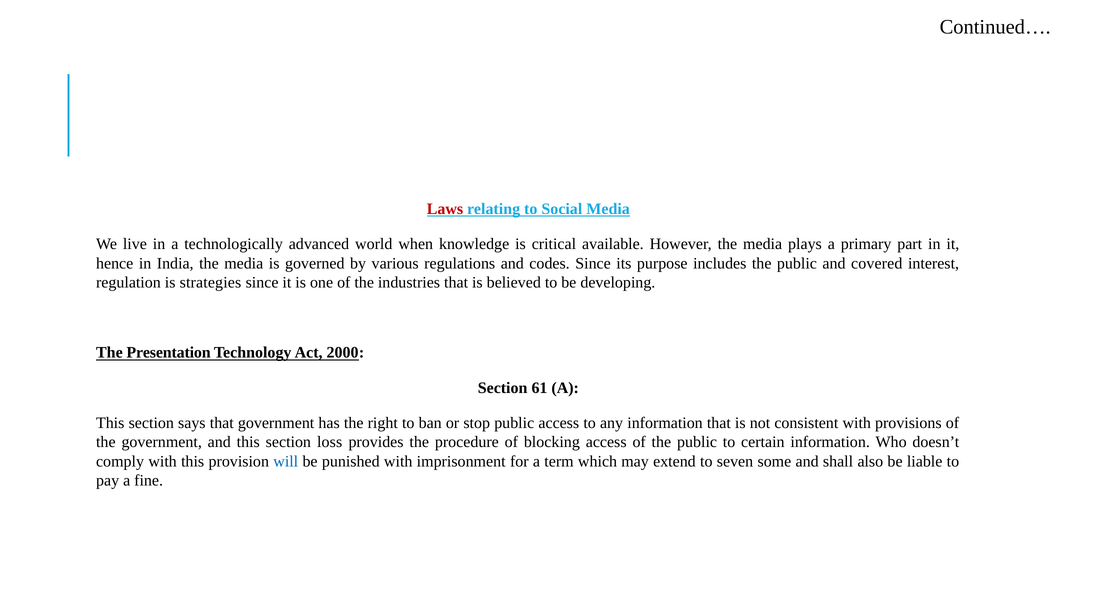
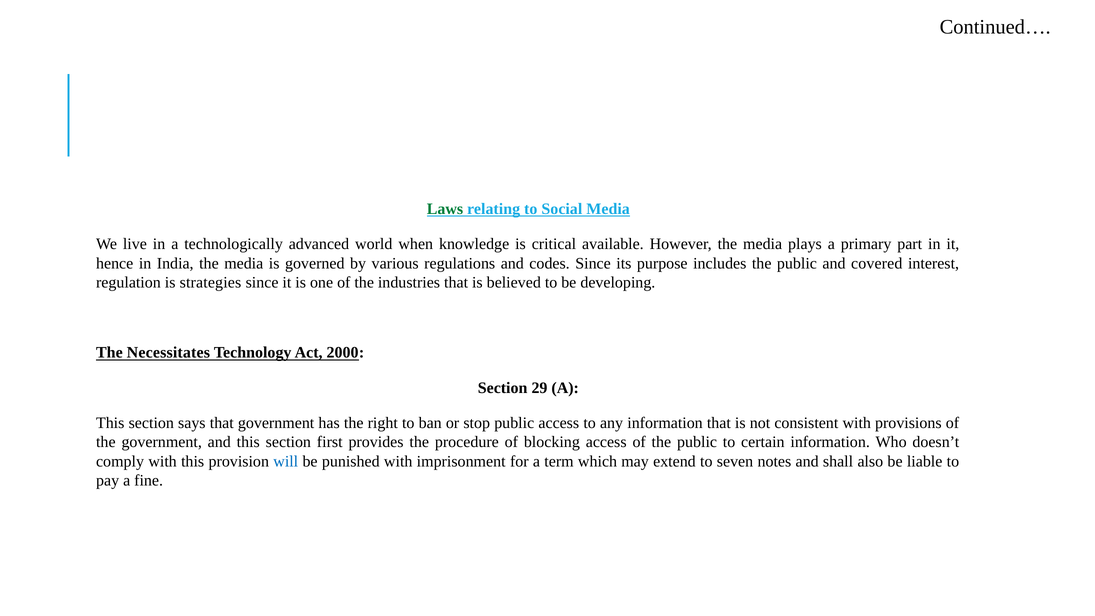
Laws colour: red -> green (445, 209)
Presentation: Presentation -> Necessitates (168, 353)
61: 61 -> 29 (539, 388)
loss: loss -> first (330, 442)
some: some -> notes (774, 461)
